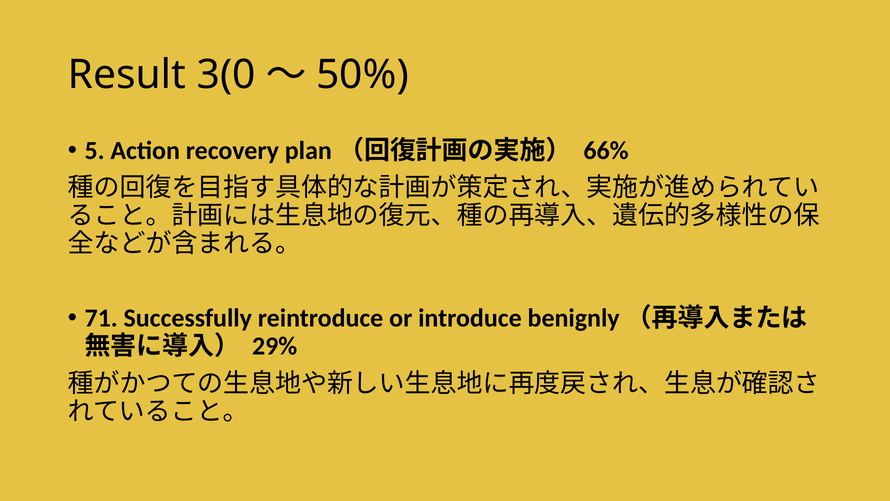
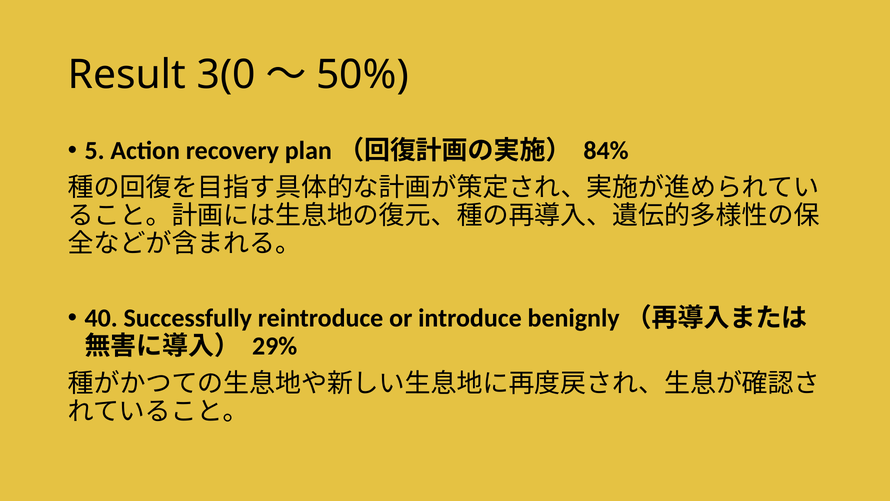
66%: 66% -> 84% (606, 150)
71: 71 -> 40 (101, 318)
